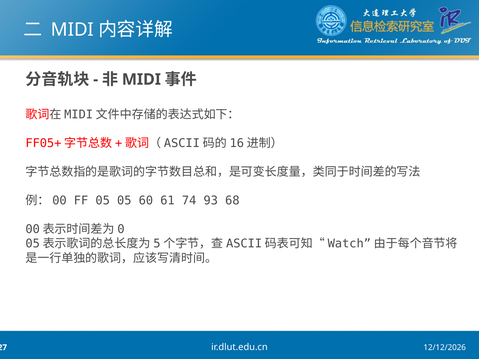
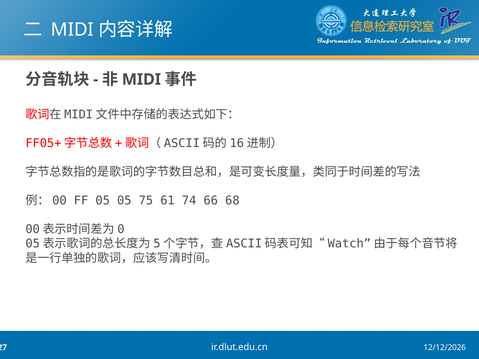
60: 60 -> 75 (146, 201)
93: 93 -> 66 (211, 201)
